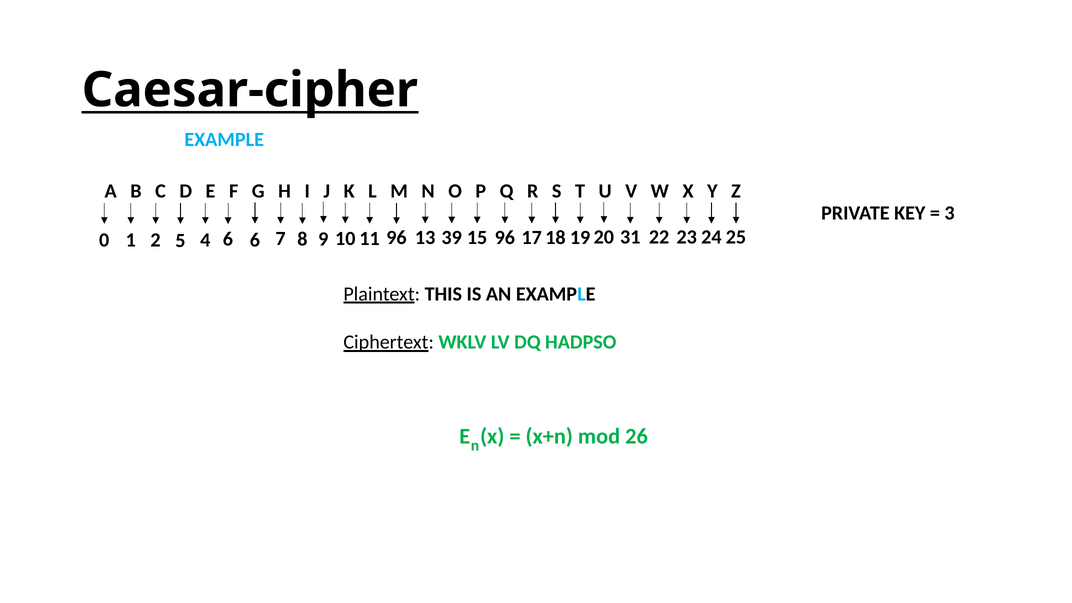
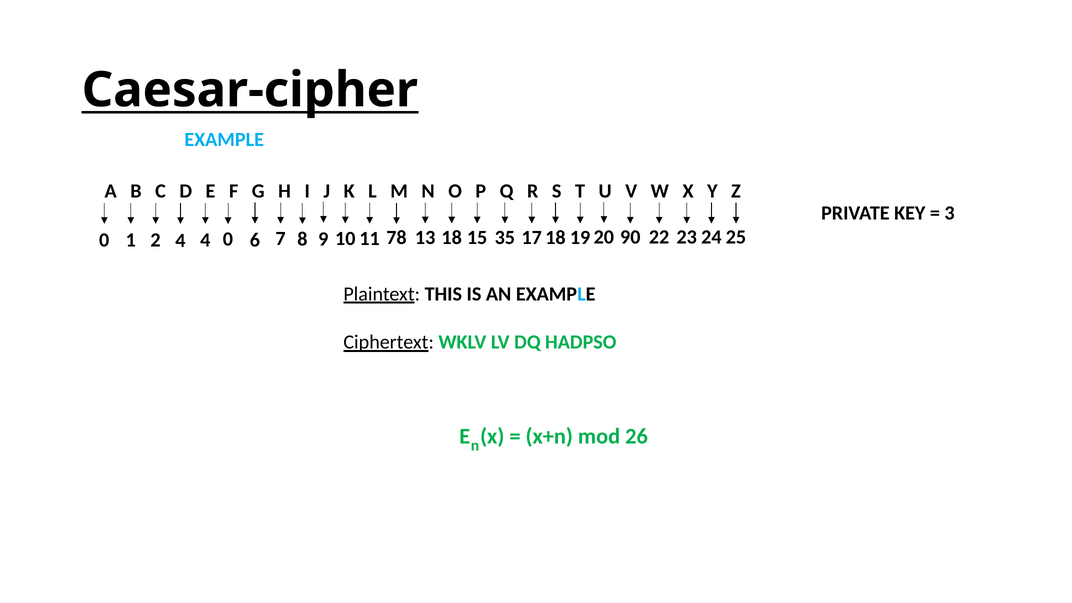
2 5: 5 -> 4 (180, 240)
4 6: 6 -> 0 (228, 239)
96: 96 -> 78 (396, 238)
39: 39 -> 18 (452, 238)
15 96: 96 -> 35 (505, 238)
31: 31 -> 90 (630, 237)
